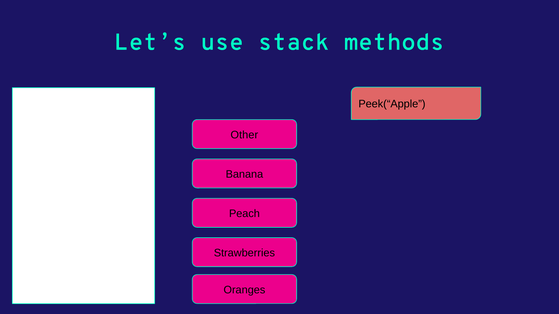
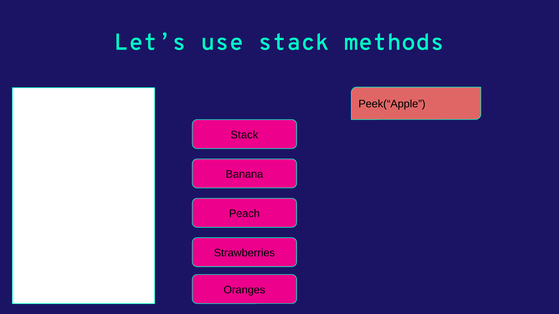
Other: Other -> Stack (244, 135)
